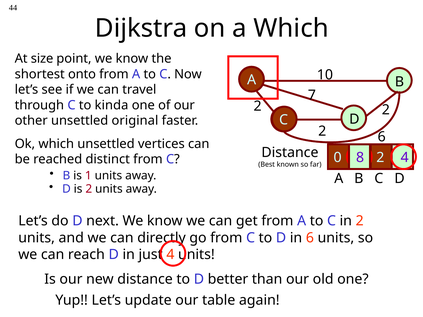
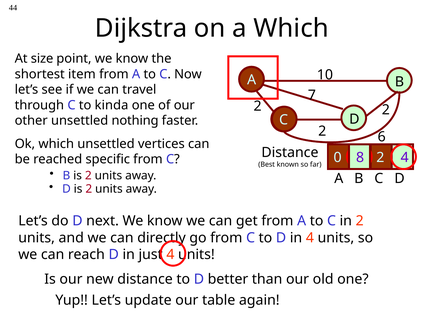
onto: onto -> item (82, 74)
original: original -> nothing (135, 121)
distinct: distinct -> specific (108, 160)
B is 1: 1 -> 2 (88, 176)
D in 6: 6 -> 4 (310, 238)
